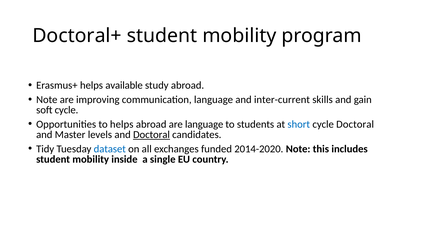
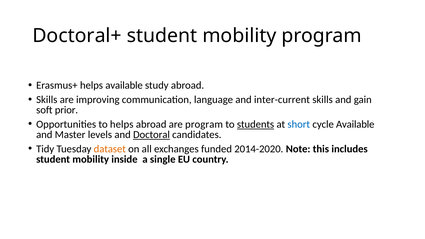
Note: Note -> Skills (47, 100)
soft cycle: cycle -> prior (66, 110)
are language: language -> program (204, 124)
students underline: none -> present (256, 124)
cycle Doctoral: Doctoral -> Available (355, 124)
dataset colour: blue -> orange (110, 149)
